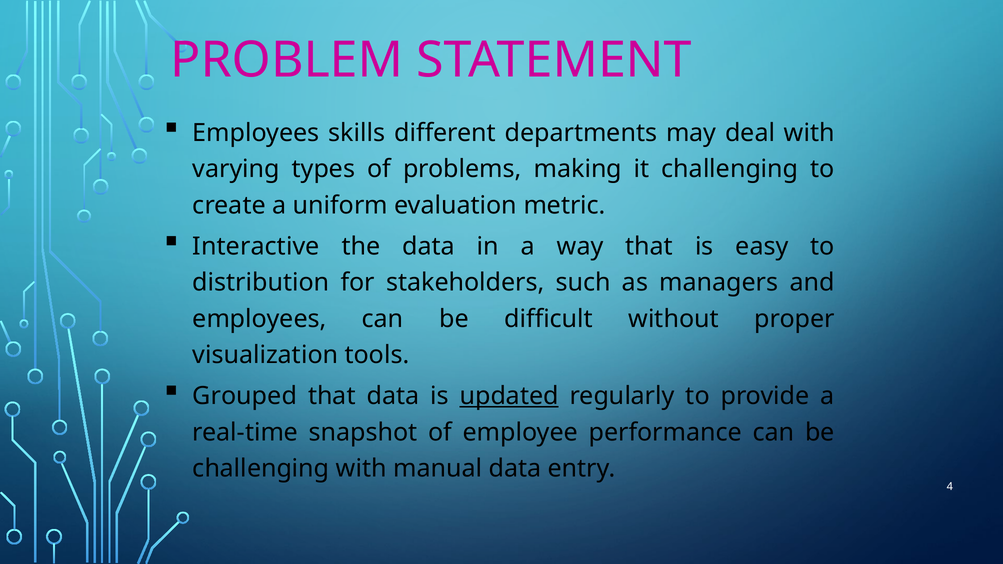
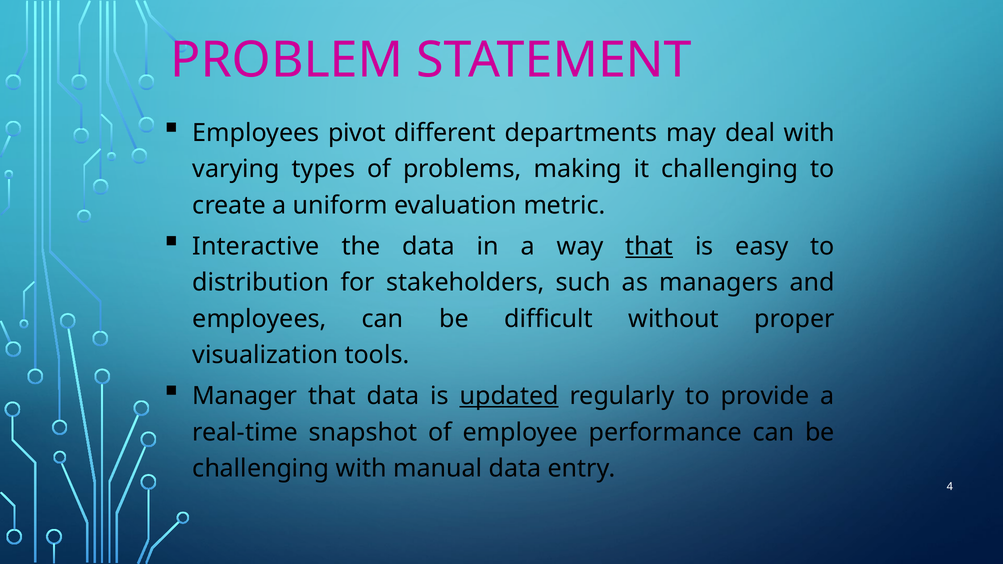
skills: skills -> pivot (357, 133)
that underline: none -> present (649, 247)
Grouped: Grouped -> Manager (245, 396)
